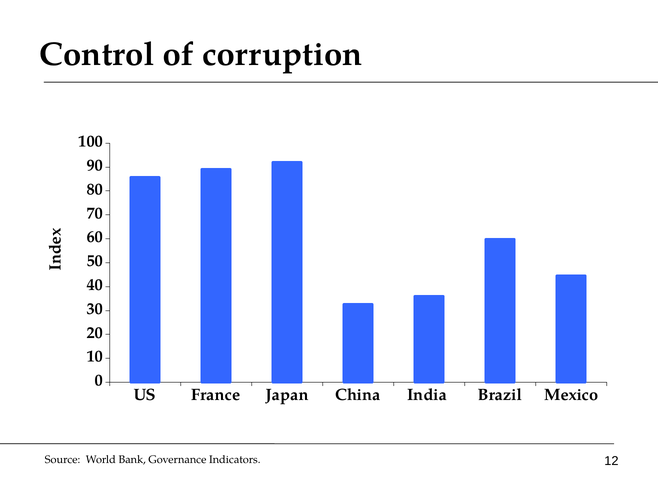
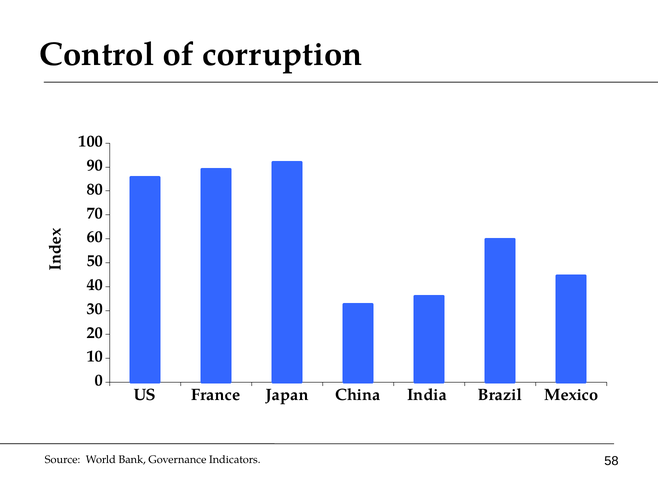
12: 12 -> 58 (611, 461)
